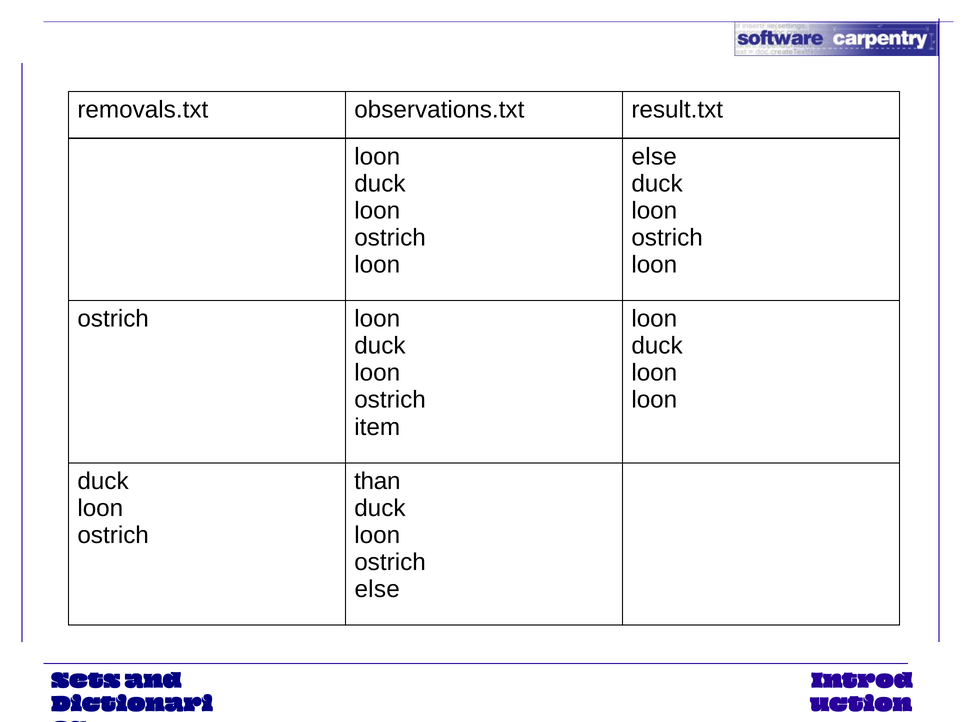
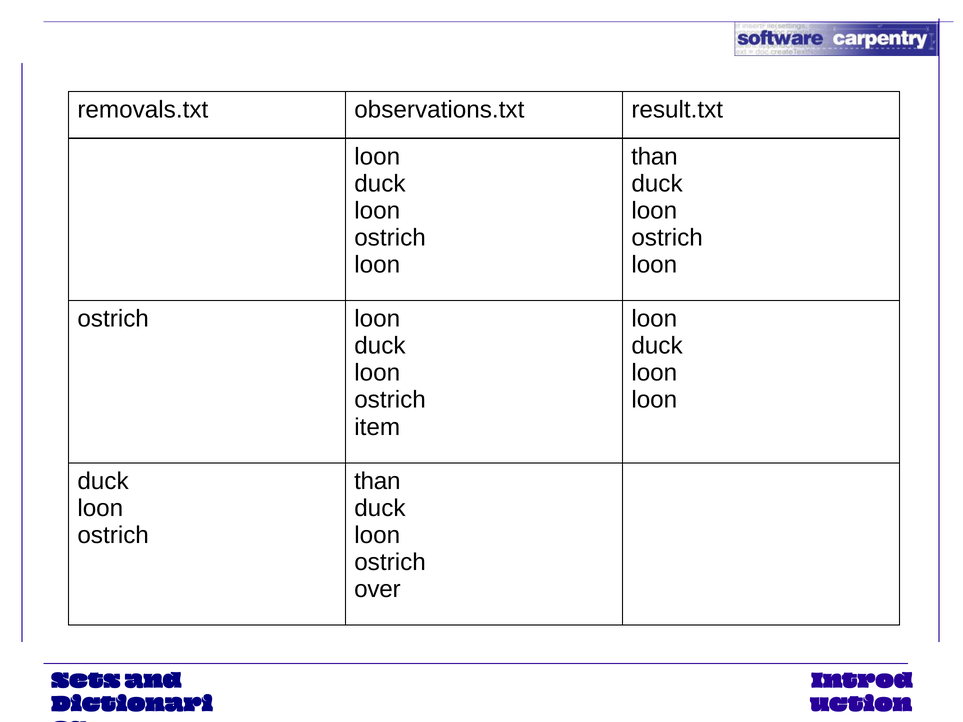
else: else -> than (654, 157)
else: else -> over (377, 590)
